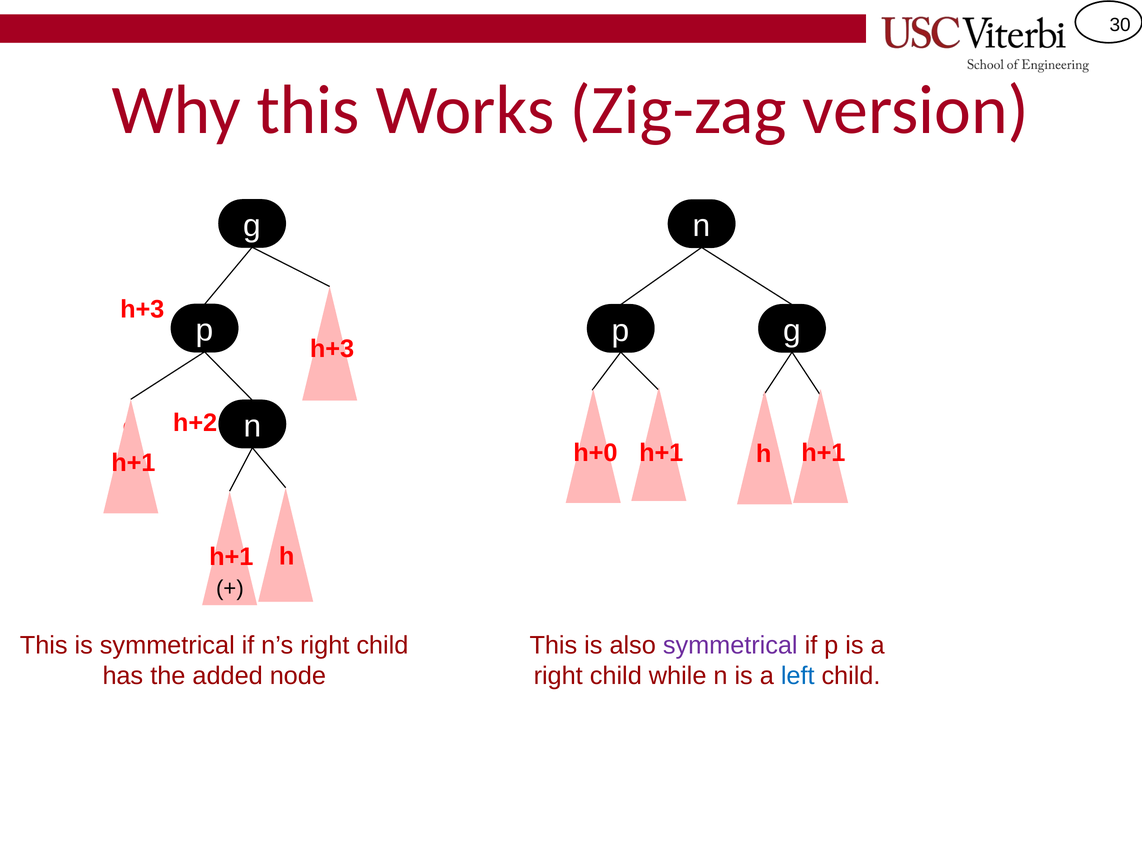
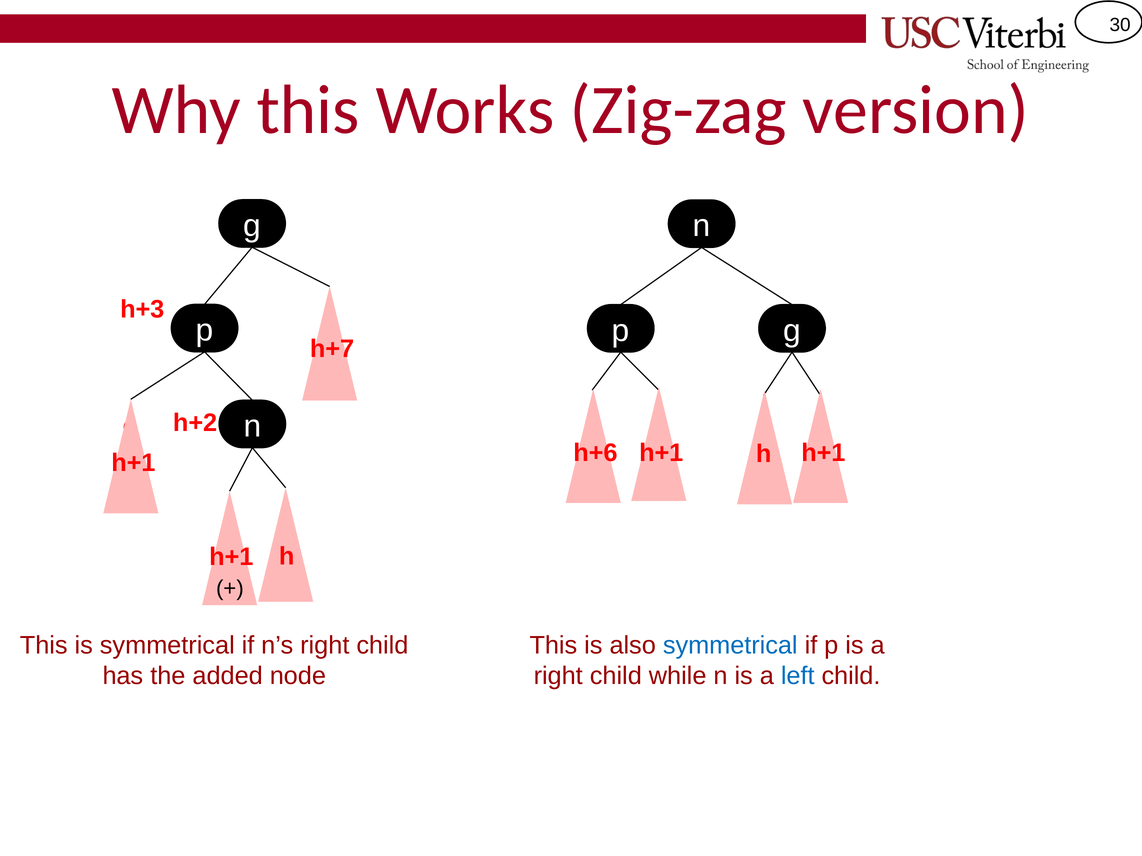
h+3: h+3 -> h+7 (332, 349)
h+0: h+0 -> h+6 (595, 453)
symmetrical colour: purple -> blue (730, 646)
